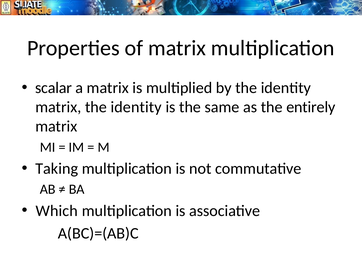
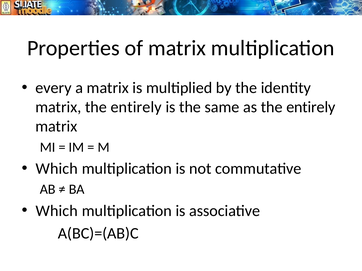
scalar: scalar -> every (53, 88)
matrix the identity: identity -> entirely (136, 107)
Taking: Taking -> Which (57, 169)
